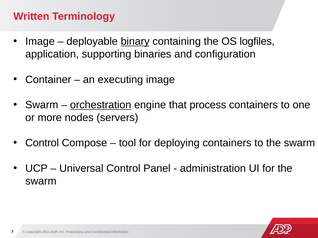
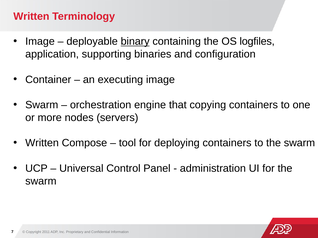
orchestration underline: present -> none (101, 105)
process: process -> copying (208, 105)
Control: Control -> Written (42, 143)
